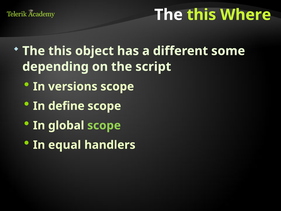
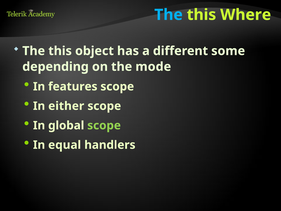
The colour: white -> light blue (169, 15)
script: script -> mode (153, 67)
versions: versions -> features (73, 86)
define: define -> either (66, 106)
